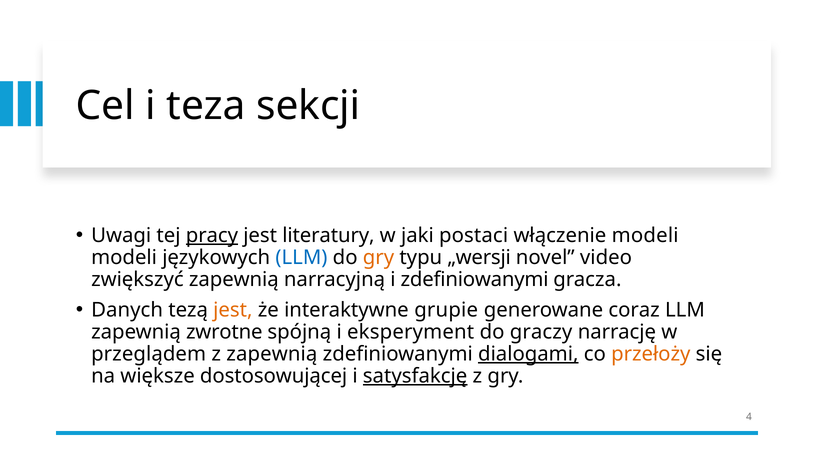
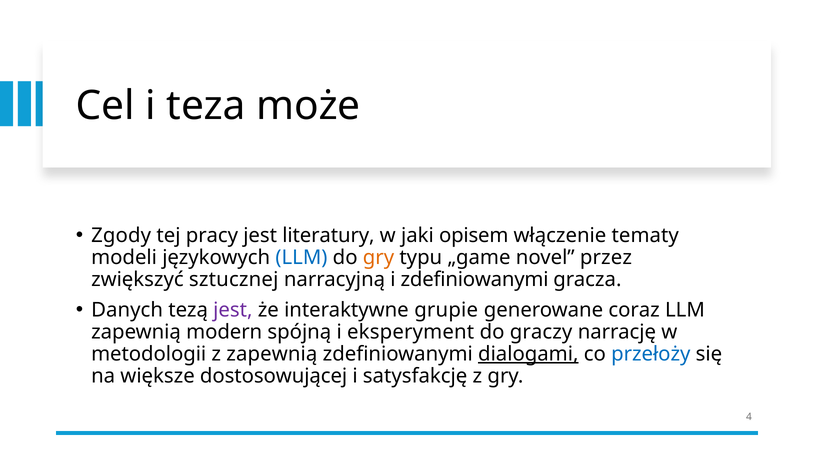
sekcji: sekcji -> może (308, 106)
Uwagi: Uwagi -> Zgody (121, 236)
pracy underline: present -> none (212, 236)
postaci: postaci -> opisem (474, 236)
włączenie modeli: modeli -> tematy (645, 236)
„wersji: „wersji -> „game (479, 257)
video: video -> przez (606, 257)
zwiększyć zapewnią: zapewnią -> sztucznej (234, 279)
jest colour: orange -> purple (233, 310)
zwrotne: zwrotne -> modern (224, 332)
przeglądem: przeglądem -> metodologii (149, 354)
przełoży colour: orange -> blue (651, 354)
satysfakcję underline: present -> none (415, 376)
